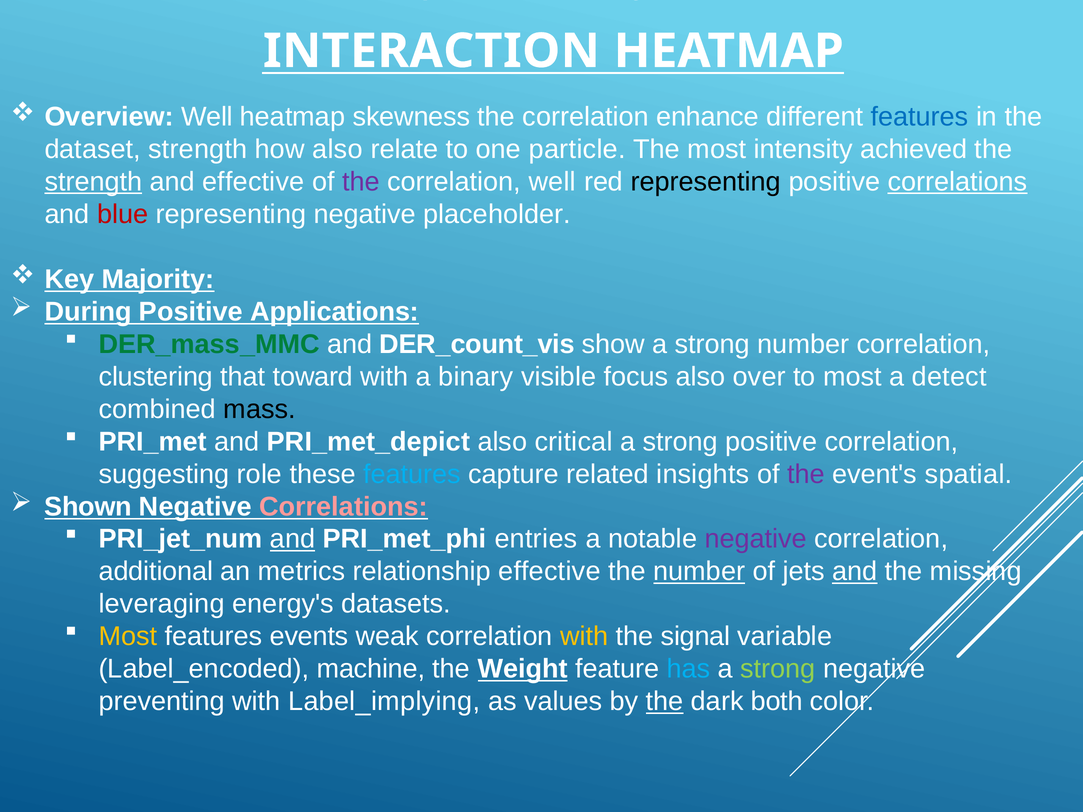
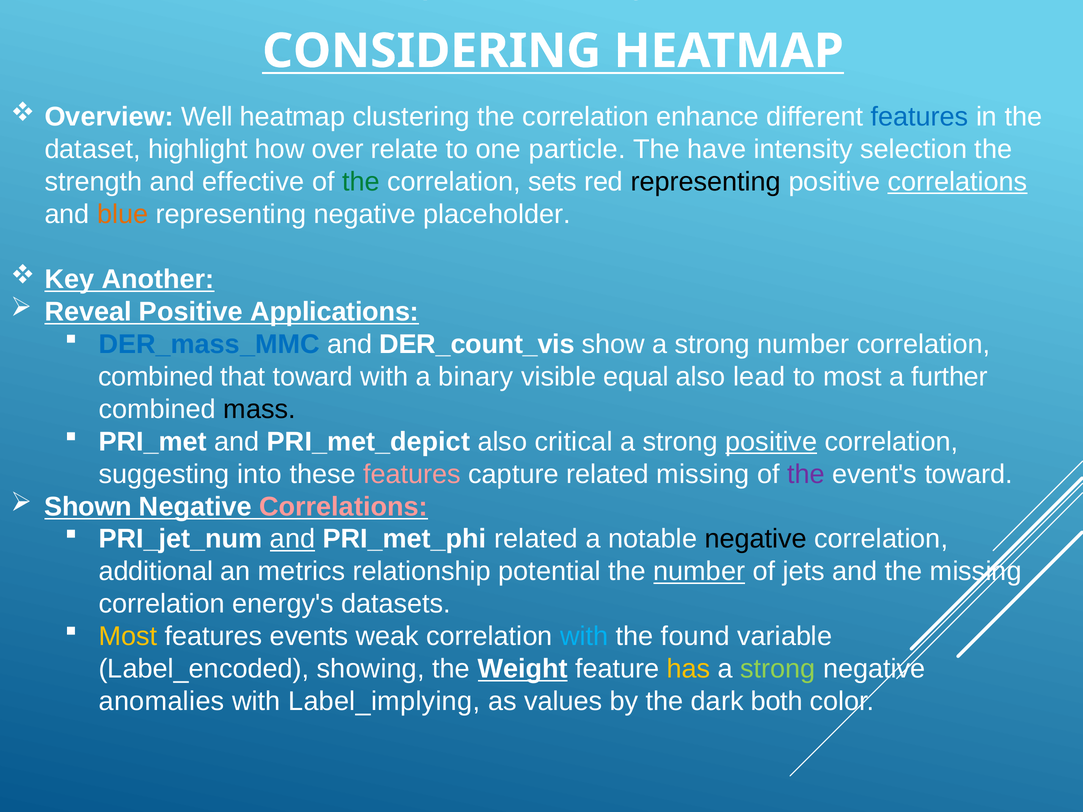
INTERACTION: INTERACTION -> CONSIDERING (432, 51)
skewness: skewness -> clustering (411, 117)
dataset strength: strength -> highlight (198, 149)
how also: also -> over (338, 149)
The most: most -> have (717, 149)
achieved: achieved -> selection (914, 149)
strength underline: present -> none (93, 182)
the colour: purple -> green (361, 182)
correlation well: well -> sets (553, 182)
blue colour: red -> orange (123, 214)
Majority: Majority -> Another (158, 279)
During: During -> Reveal (88, 312)
DER_mass_MMC colour: green -> blue (209, 344)
clustering: clustering -> combined (156, 377)
focus: focus -> equal (636, 377)
over: over -> lead (759, 377)
detect: detect -> further (949, 377)
positive underline: none -> present (771, 442)
role: role -> into (259, 474)
features colour: light blue -> pink (412, 474)
related insights: insights -> missing (703, 474)
event's spatial: spatial -> toward (969, 474)
PRI_met_phi entries: entries -> related (536, 539)
negative colour: purple -> black (756, 539)
relationship effective: effective -> potential (550, 572)
and underline: present -> none (855, 572)
leveraging: leveraging -> correlation (162, 604)
with colour: yellow -> light blue (584, 637)
signal: signal -> found (695, 637)
machine: machine -> showing (371, 669)
has colour: light blue -> yellow (689, 669)
preventing: preventing -> anomalies (162, 702)
the underline: present -> none (665, 702)
